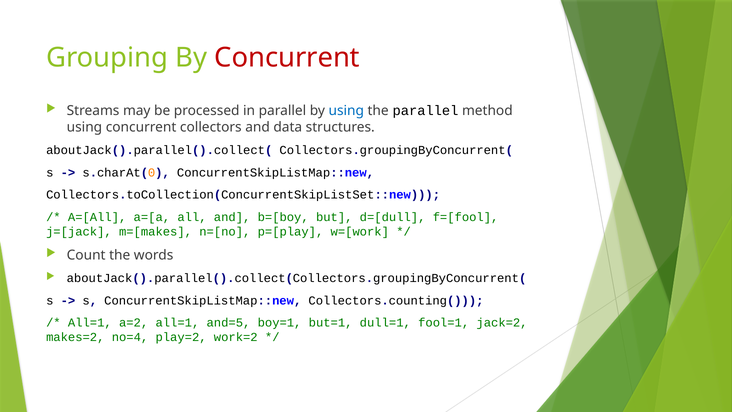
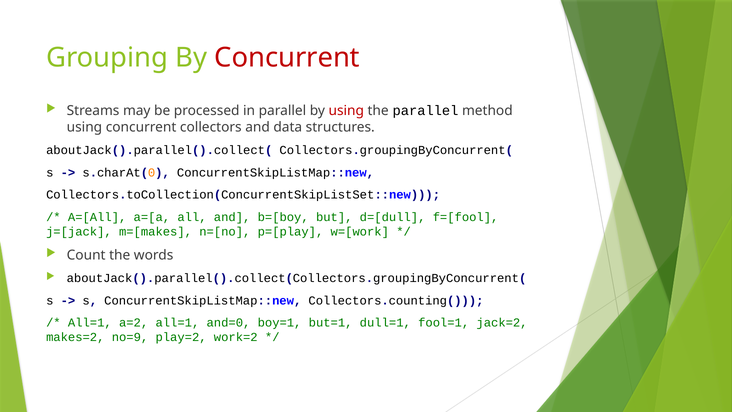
using colour: blue -> red (346, 111)
and=5: and=5 -> and=0 (228, 323)
no=4: no=4 -> no=9 (130, 337)
